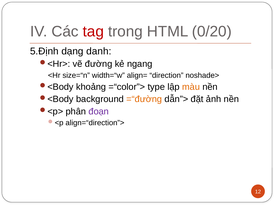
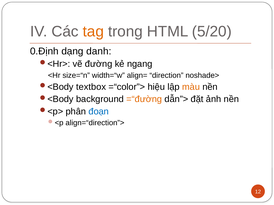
tag colour: red -> orange (93, 32)
0/20: 0/20 -> 5/20 (212, 32)
5.Định: 5.Định -> 0.Định (44, 51)
khoảng: khoảng -> textbox (91, 87)
type: type -> hiệu (156, 87)
đoạn colour: purple -> blue (99, 112)
